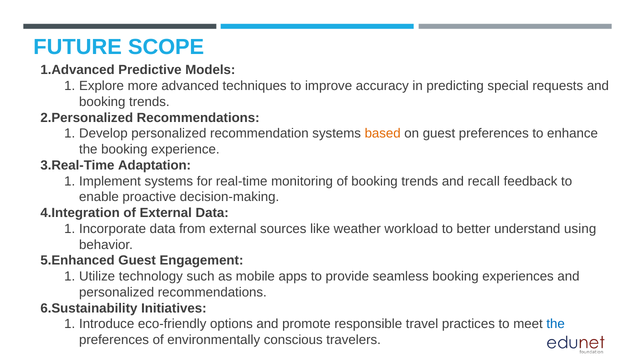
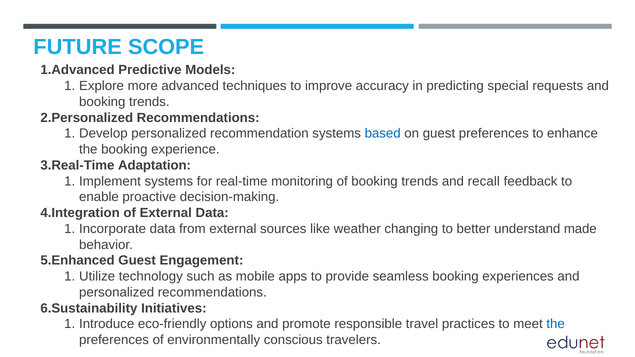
based colour: orange -> blue (383, 134)
workload: workload -> changing (411, 229)
using: using -> made (580, 229)
